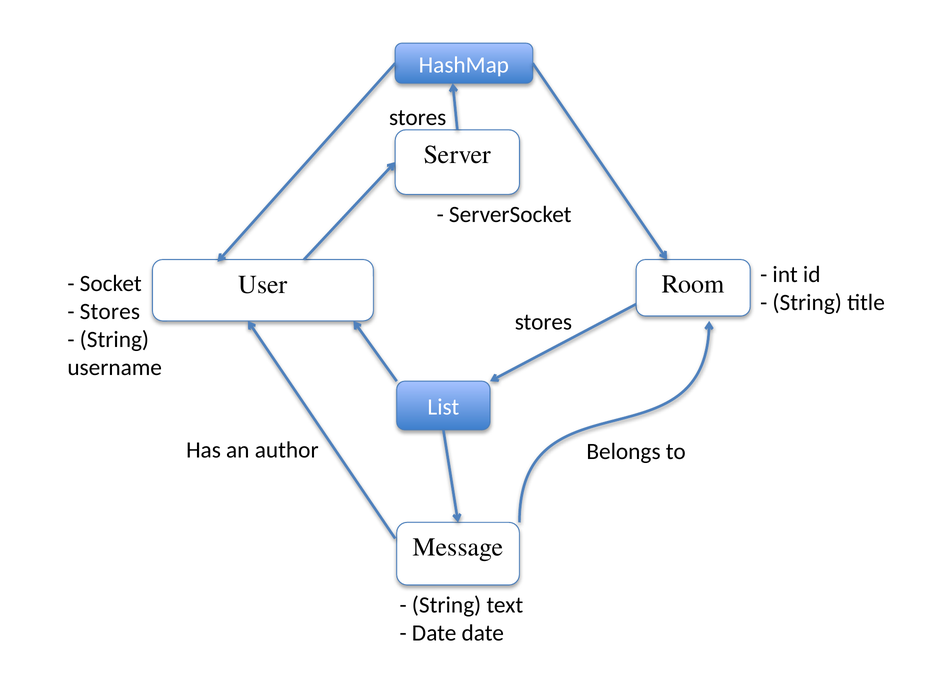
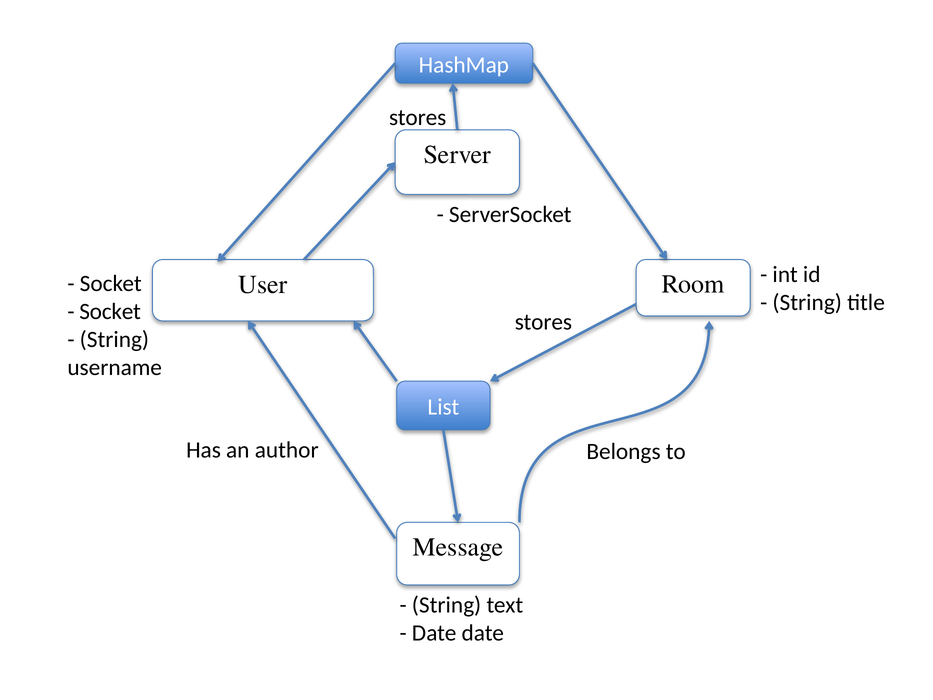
Stores: Stores -> Socket (110, 311)
